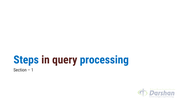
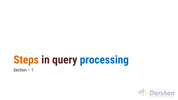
Steps colour: blue -> orange (26, 60)
